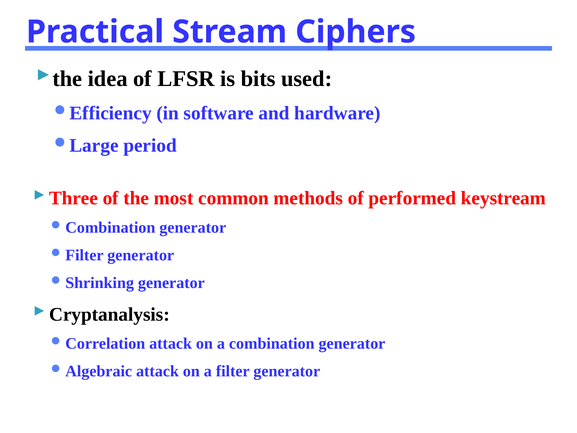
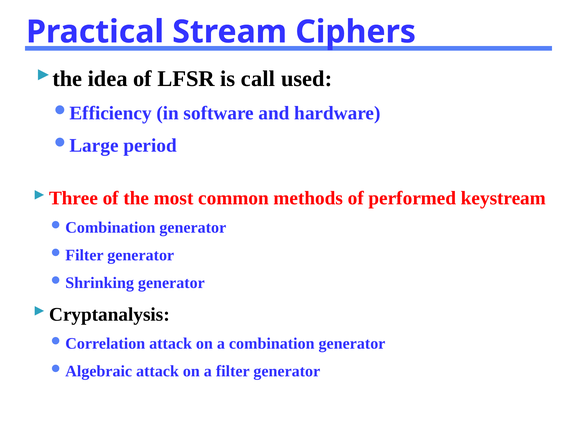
bits: bits -> call (258, 79)
